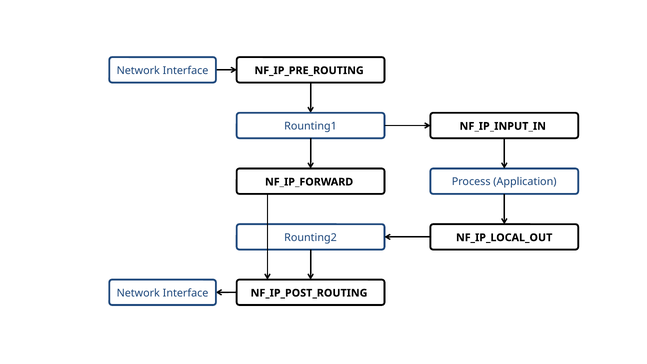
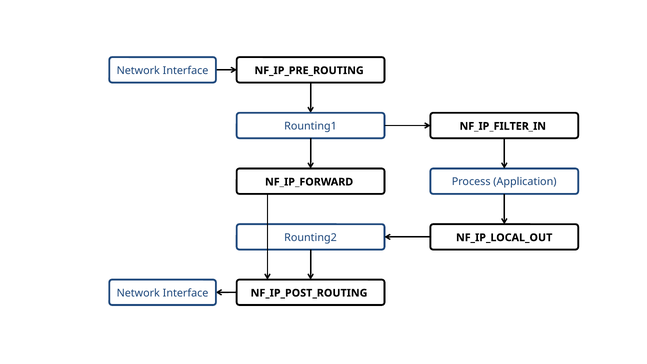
NF_IP_INPUT_IN: NF_IP_INPUT_IN -> NF_IP_FILTER_IN (503, 126)
